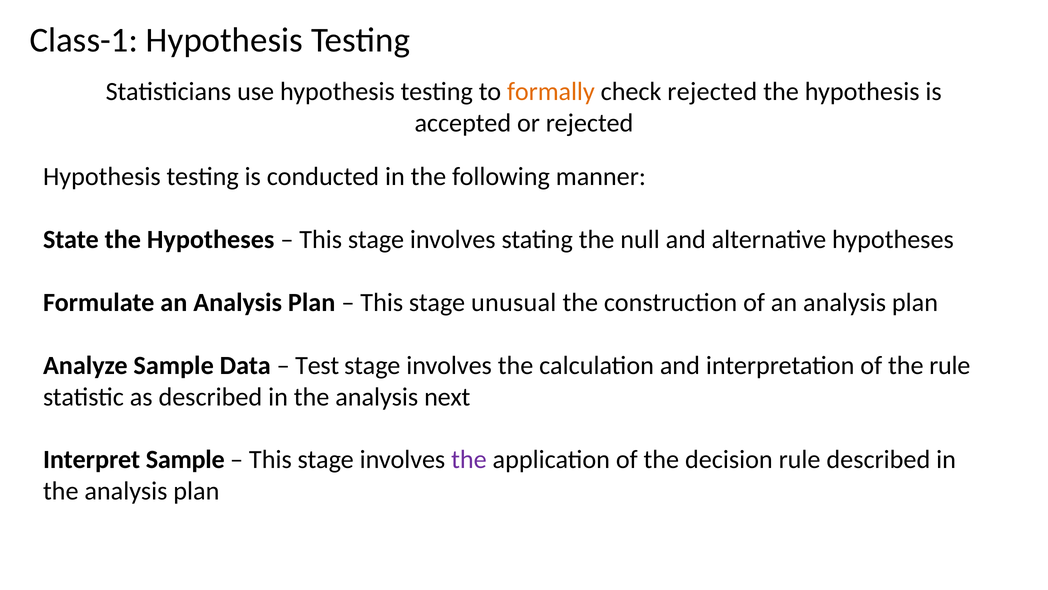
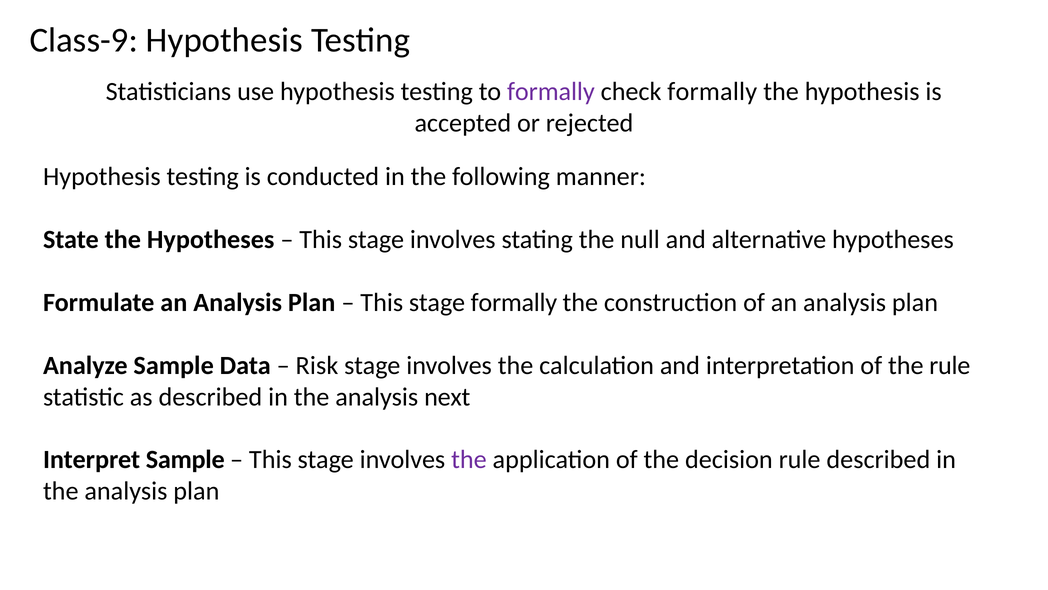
Class-1: Class-1 -> Class-9 (84, 40)
formally colour: orange -> purple (551, 91)
check rejected: rejected -> formally (712, 91)
stage unusual: unusual -> formally (514, 302)
Test: Test -> Risk (317, 365)
